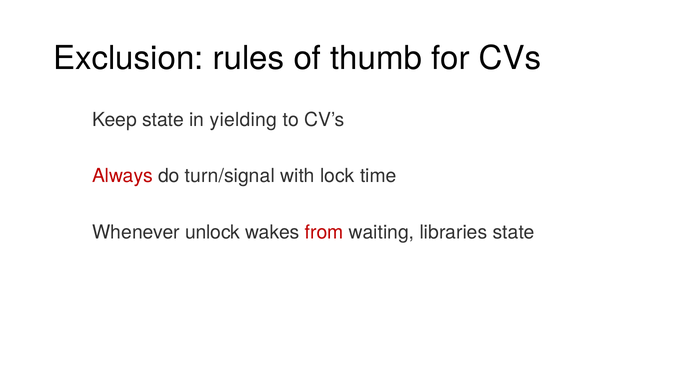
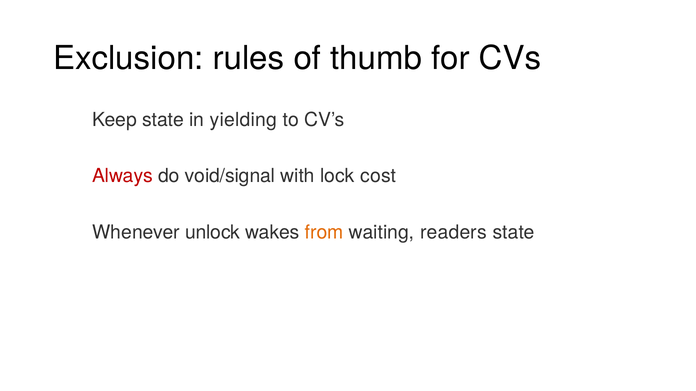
turn/signal: turn/signal -> void/signal (230, 176)
time: time -> cost (378, 176)
from colour: red -> orange (324, 232)
libraries: libraries -> readers (453, 232)
